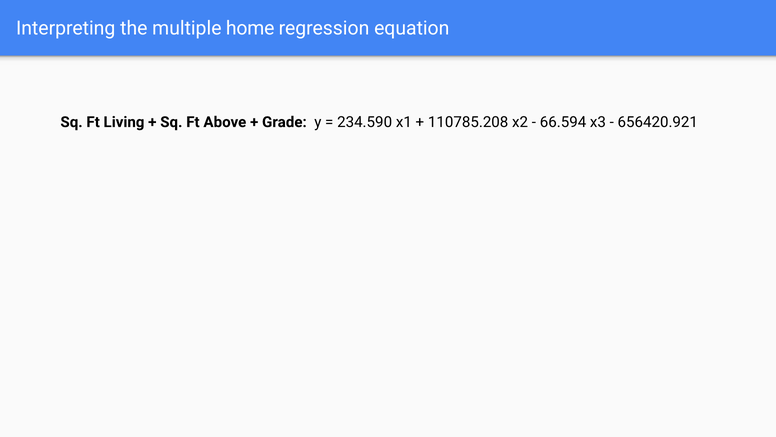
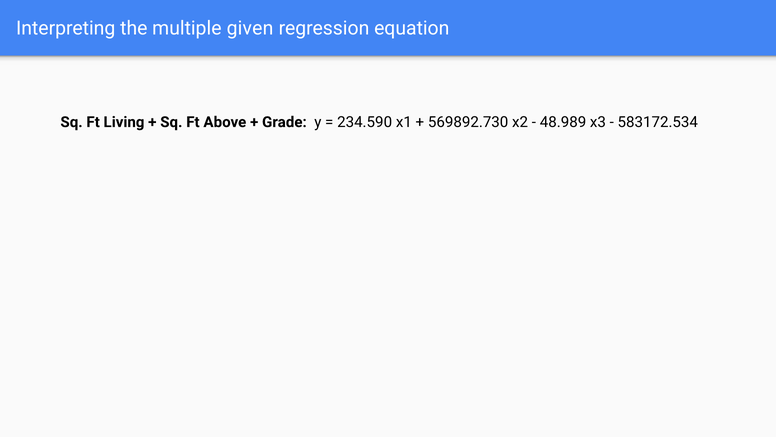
home: home -> given (250, 28)
110785.208: 110785.208 -> 569892.730 (468, 122)
66.594: 66.594 -> 48.989 (563, 122)
656420.921: 656420.921 -> 583172.534 (658, 122)
